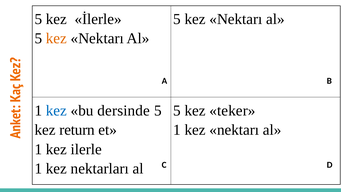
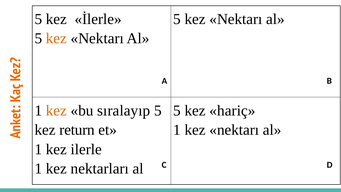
kez colour: blue -> orange (56, 110)
dersinde: dersinde -> sıralayıp (124, 110)
teker: teker -> hariç (232, 110)
